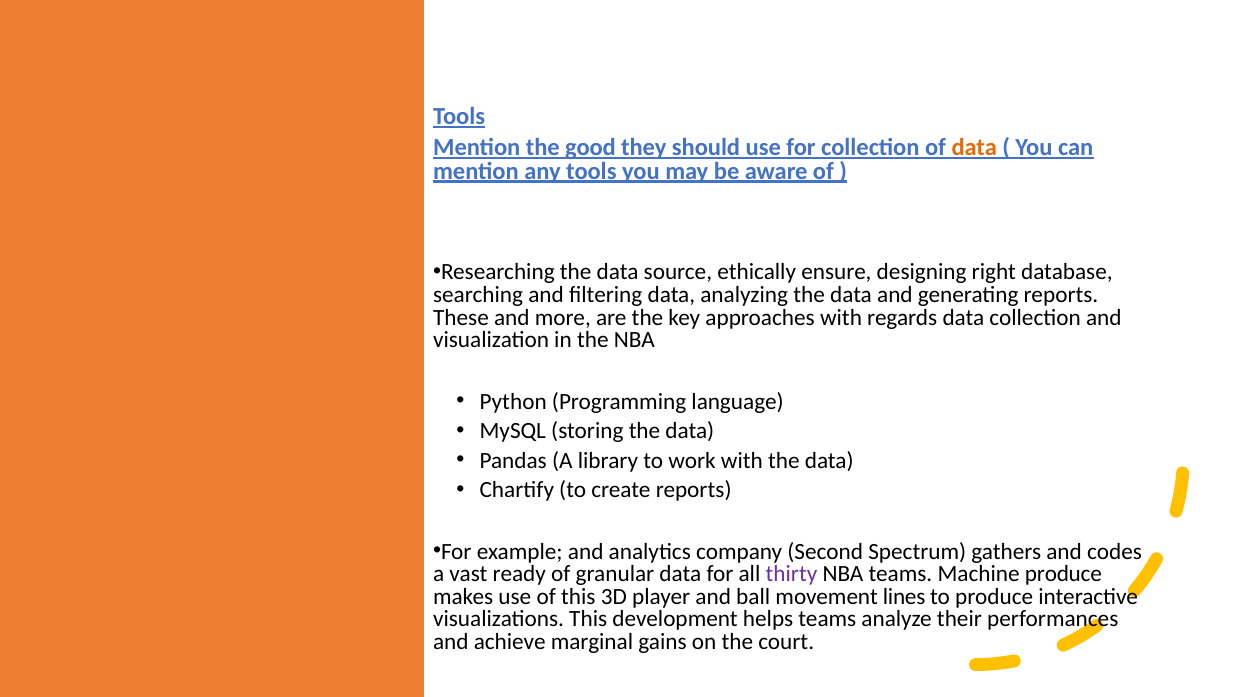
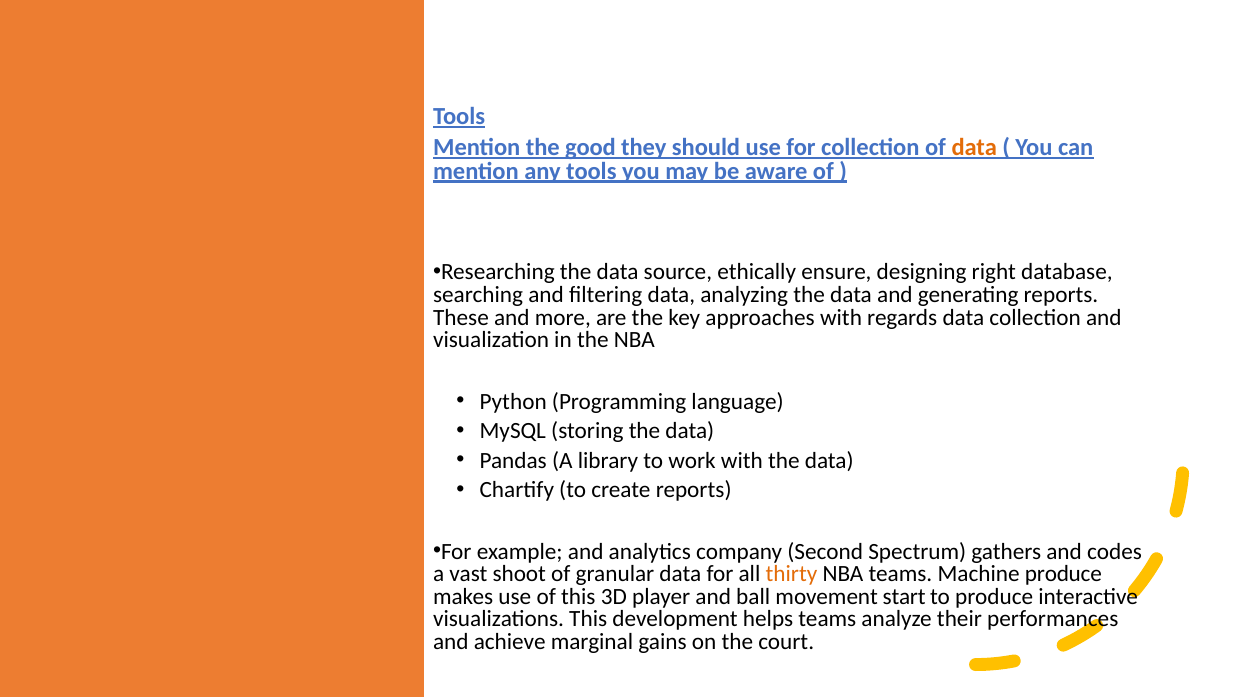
ready: ready -> shoot (519, 575)
thirty colour: purple -> orange (791, 575)
lines: lines -> start (904, 597)
